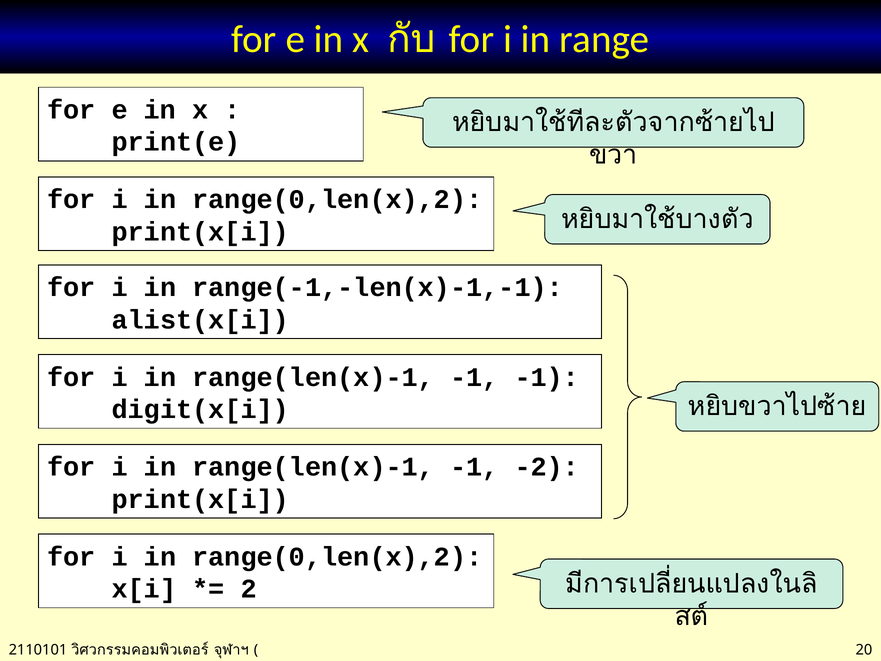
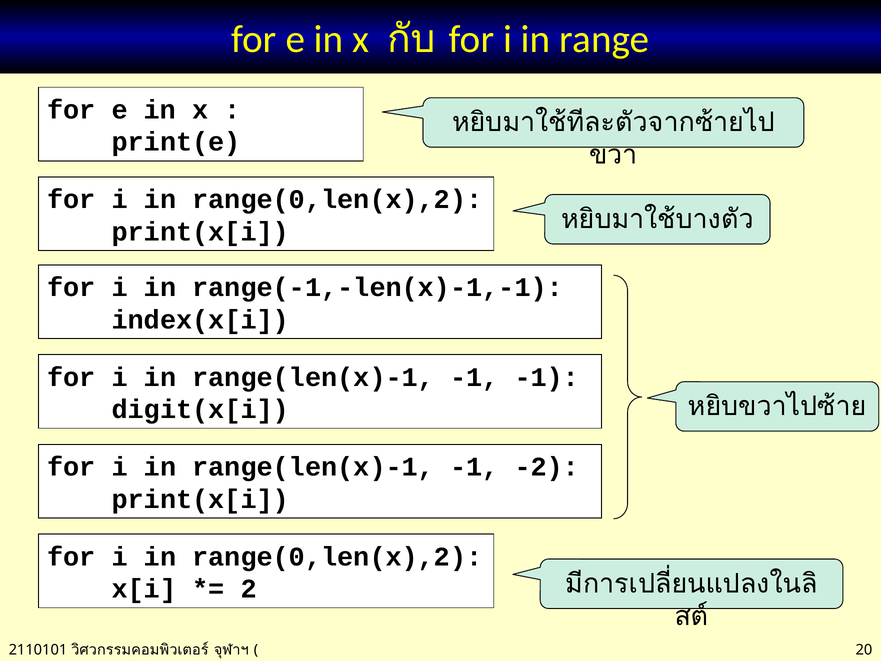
alist(x[i: alist(x[i -> index(x[i (200, 320)
